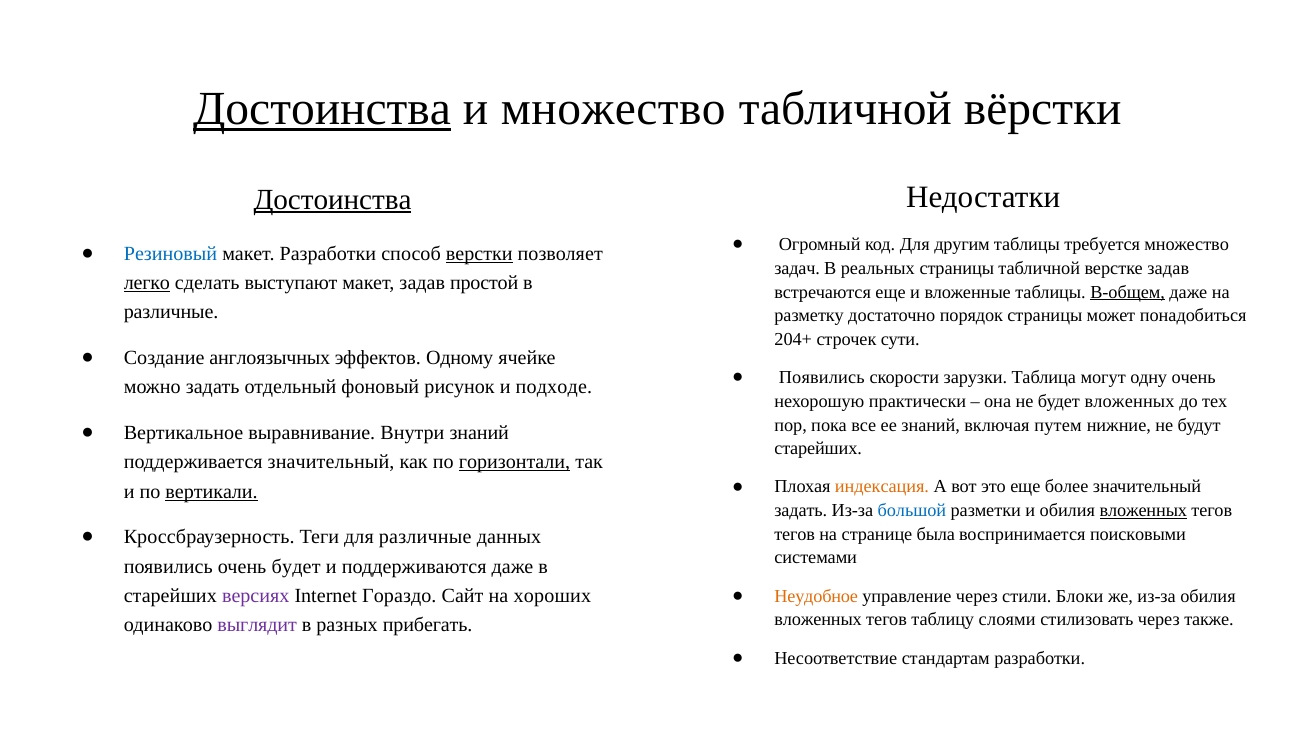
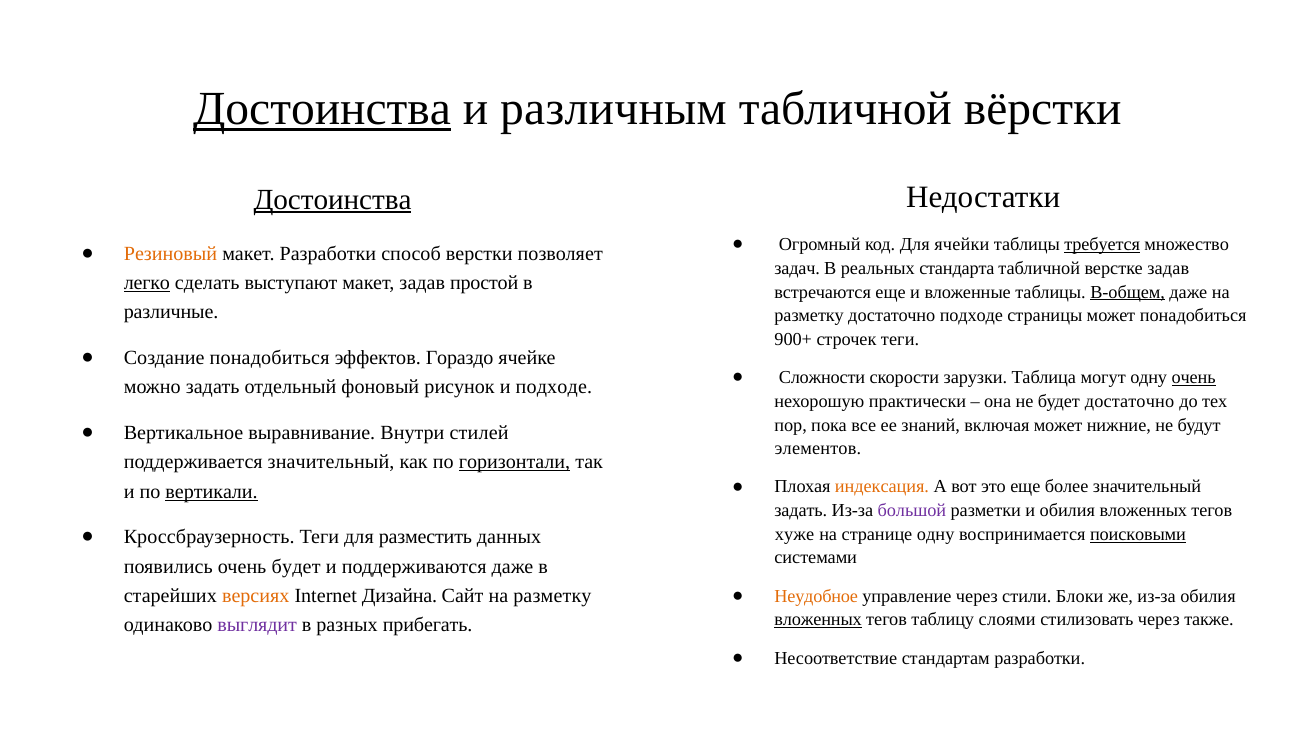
и множество: множество -> различным (613, 109)
другим: другим -> ячейки (962, 245)
требуется underline: none -> present (1102, 245)
Резиновый colour: blue -> orange (171, 254)
верстки underline: present -> none (479, 254)
реальных страницы: страницы -> стандарта (957, 268)
достаточно порядок: порядок -> подходе (971, 316)
204+: 204+ -> 900+ (793, 339)
строчек сути: сути -> теги (900, 339)
Создание англоязычных: англоязычных -> понадобиться (270, 358)
Одному: Одному -> Гораздо (460, 358)
Появились: Появились -> Сложности (822, 378)
очень underline: none -> present (1194, 378)
будет вложенных: вложенных -> достаточно (1130, 401)
включая путем: путем -> может (1058, 425)
Внутри знаний: знаний -> стилей (479, 433)
старейших: старейших -> элементов (818, 449)
большой colour: blue -> purple (912, 511)
вложенных underline: present -> none (1143, 511)
тегов: тегов -> хуже (795, 534)
странице была: была -> одну (936, 534)
поисковыми underline: none -> present (1138, 534)
для различные: различные -> разместить (425, 537)
версиях colour: purple -> orange (256, 596)
Гораздо: Гораздо -> Дизайна (399, 596)
Сайт на хороших: хороших -> разметку (552, 596)
вложенных underline: none -> present (818, 620)
